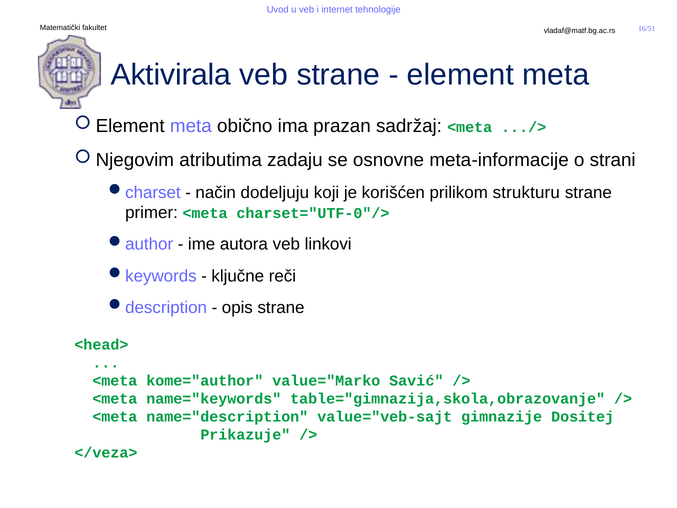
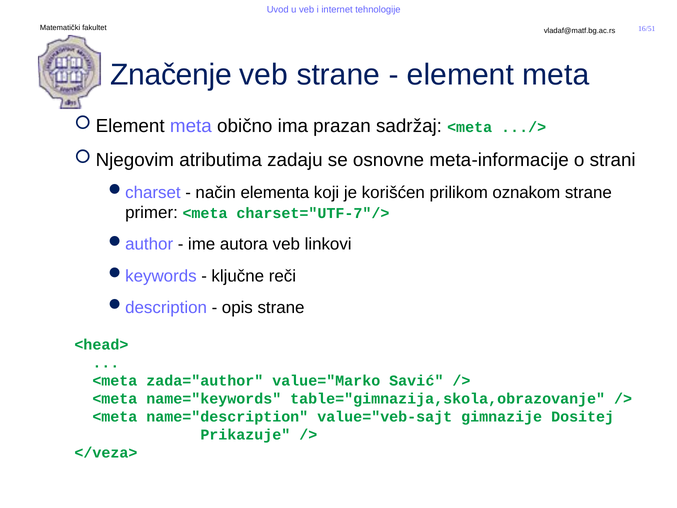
Aktivirala: Aktivirala -> Značenje (171, 75)
dodeljuju: dodeljuju -> elementa (275, 192)
strukturu: strukturu -> oznakom (526, 192)
charset="UTF-0"/>: charset="UTF-0"/> -> charset="UTF-7"/> (313, 213)
kome="author: kome="author -> zada="author (205, 381)
